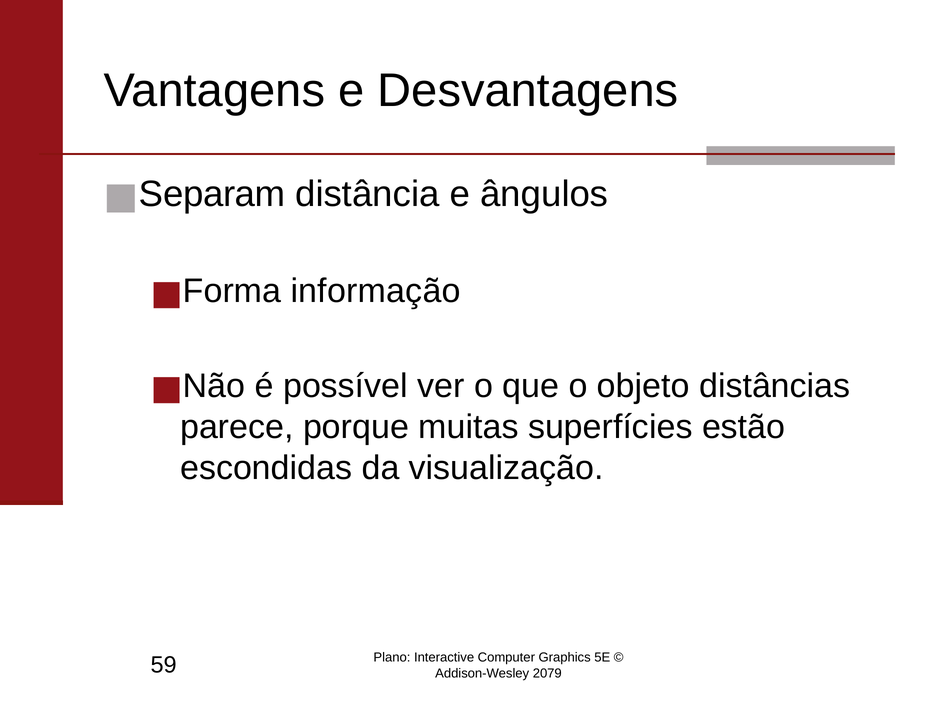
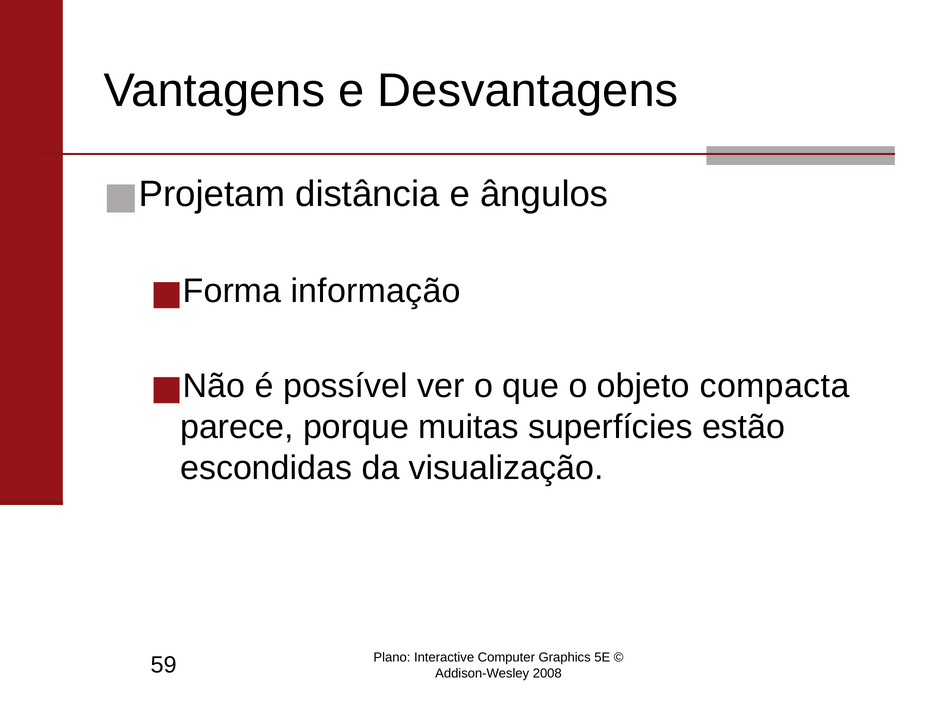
Separam: Separam -> Projetam (212, 194)
distâncias: distâncias -> compacta (775, 386)
2079: 2079 -> 2008 (547, 673)
